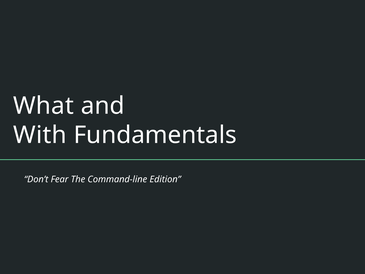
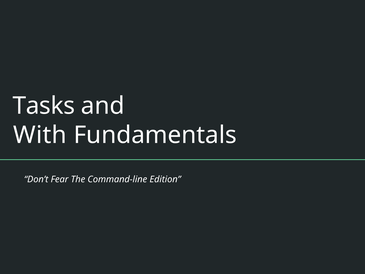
What: What -> Tasks (44, 106)
